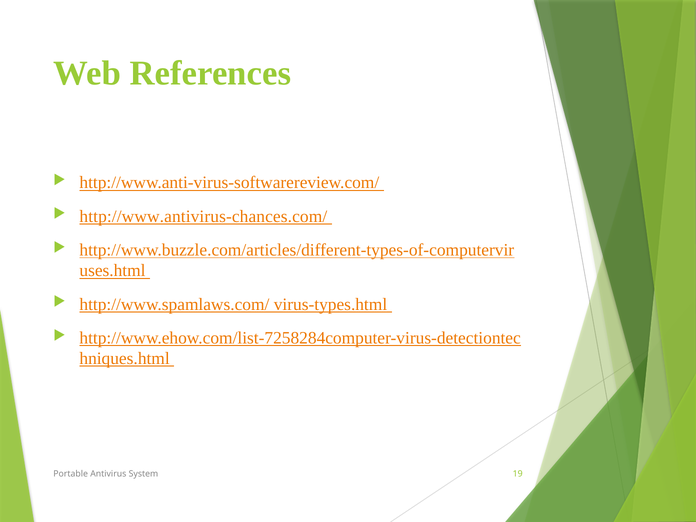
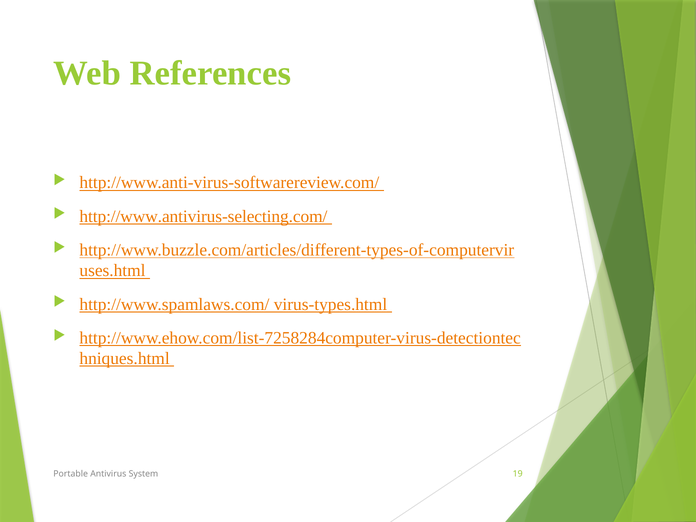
http://www.antivirus-chances.com/: http://www.antivirus-chances.com/ -> http://www.antivirus-selecting.com/ (203, 216)
